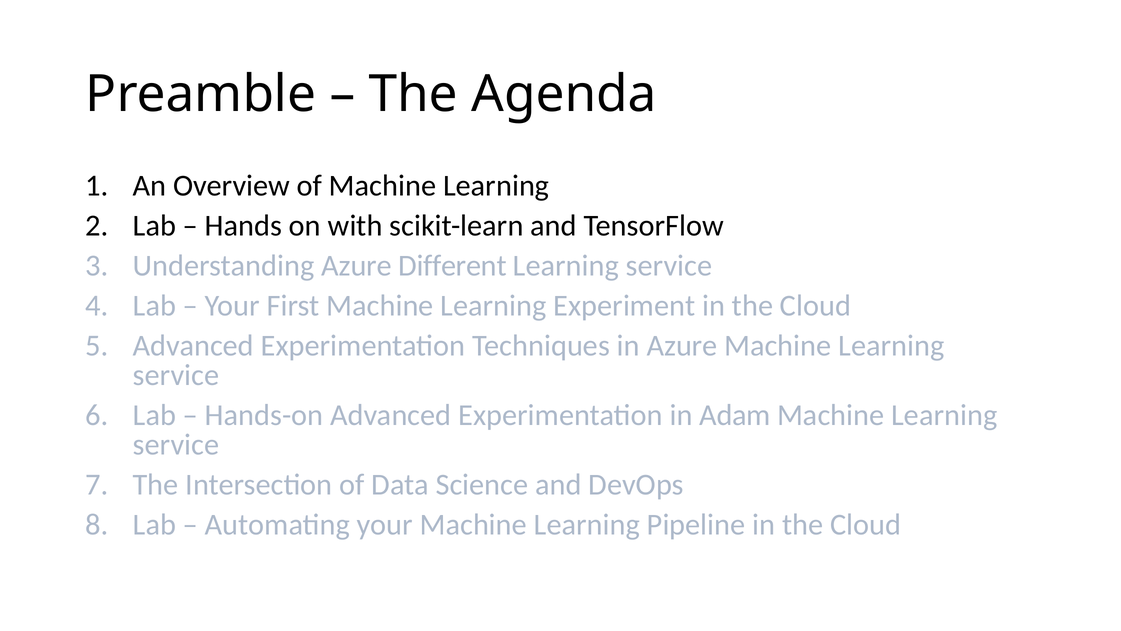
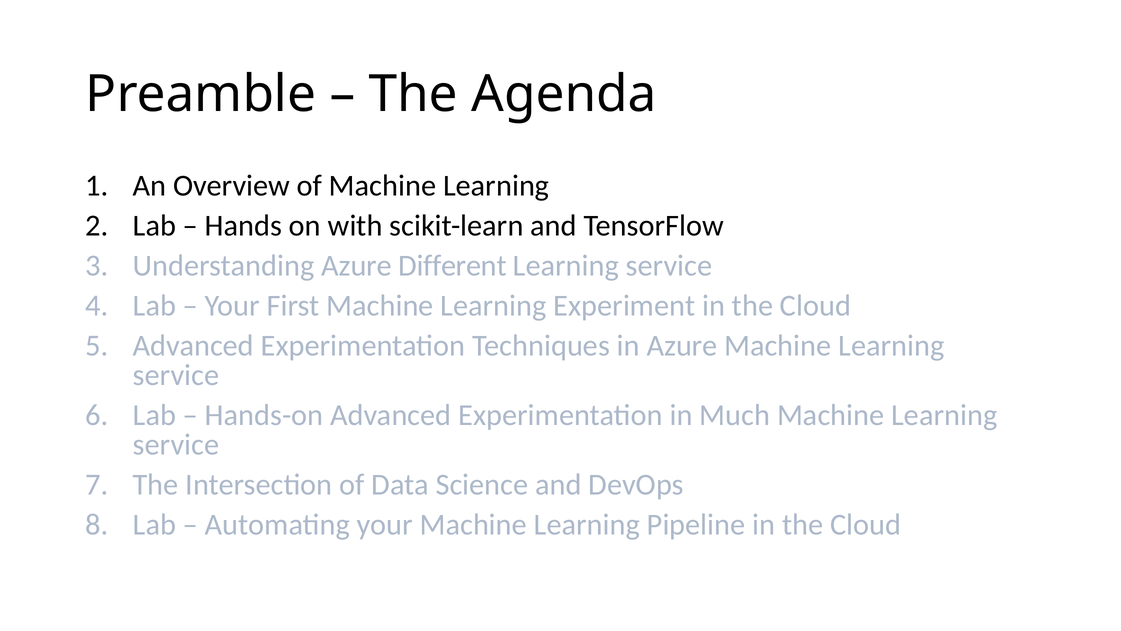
Adam: Adam -> Much (735, 415)
